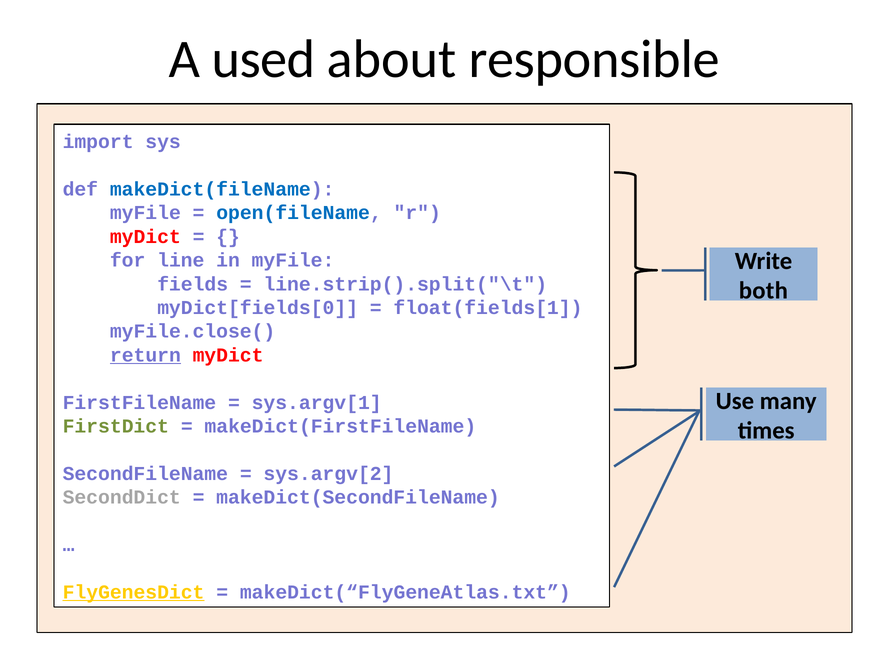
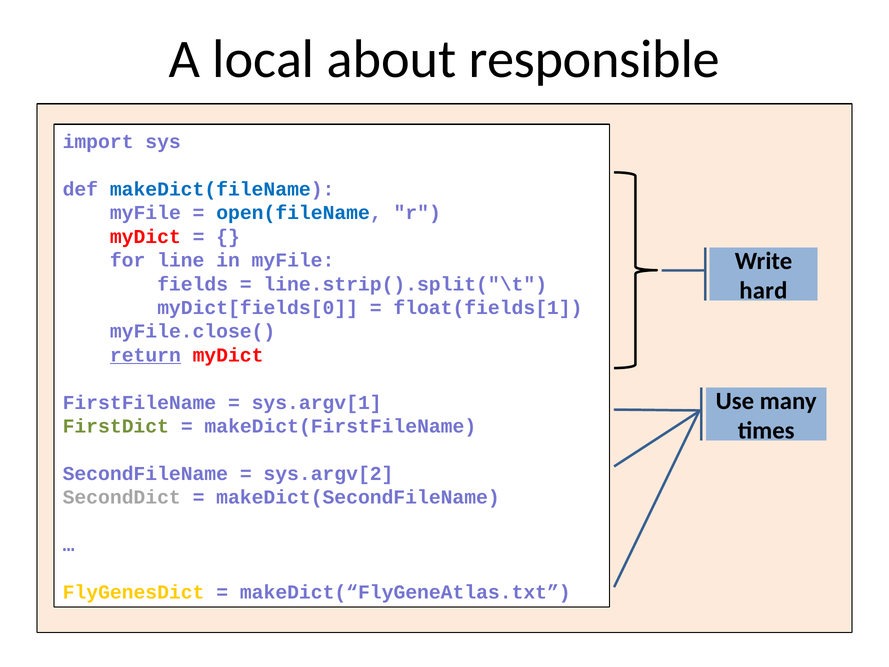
used: used -> local (263, 59)
both: both -> hard (763, 290)
FlyGenesDict underline: present -> none (134, 592)
